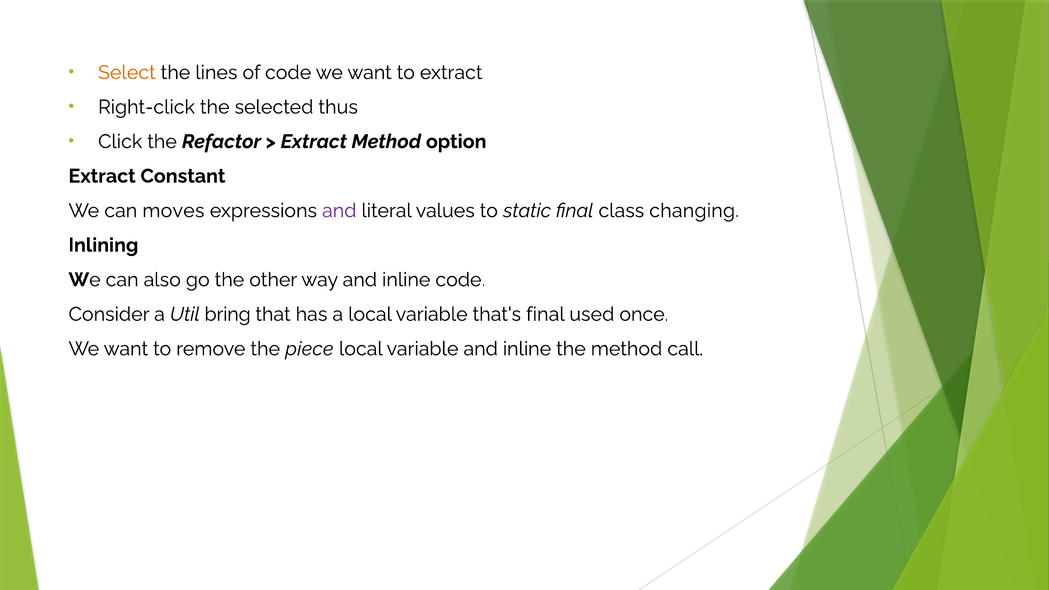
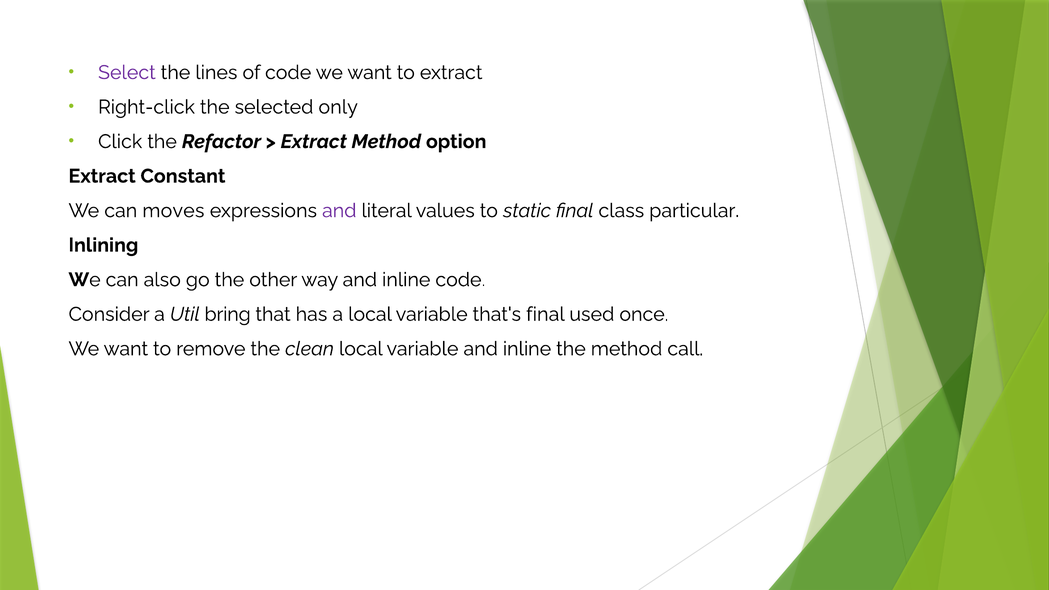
Select colour: orange -> purple (127, 73)
thus: thus -> only (338, 107)
changing: changing -> particular (694, 211)
piece: piece -> clean (310, 349)
